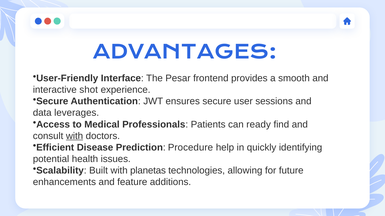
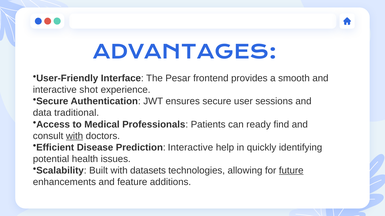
leverages: leverages -> traditional (77, 113)
Prediction Procedure: Procedure -> Interactive (190, 148)
planetas: planetas -> datasets (148, 171)
future underline: none -> present (291, 171)
